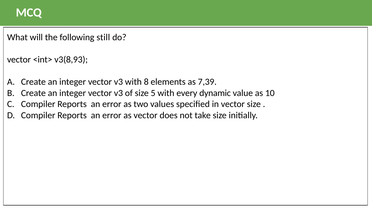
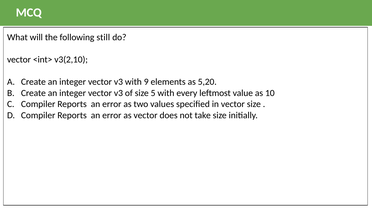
v3(8,93: v3(8,93 -> v3(2,10 (71, 60)
8: 8 -> 9 (146, 82)
7,39: 7,39 -> 5,20 (207, 82)
dynamic: dynamic -> leftmost (215, 93)
